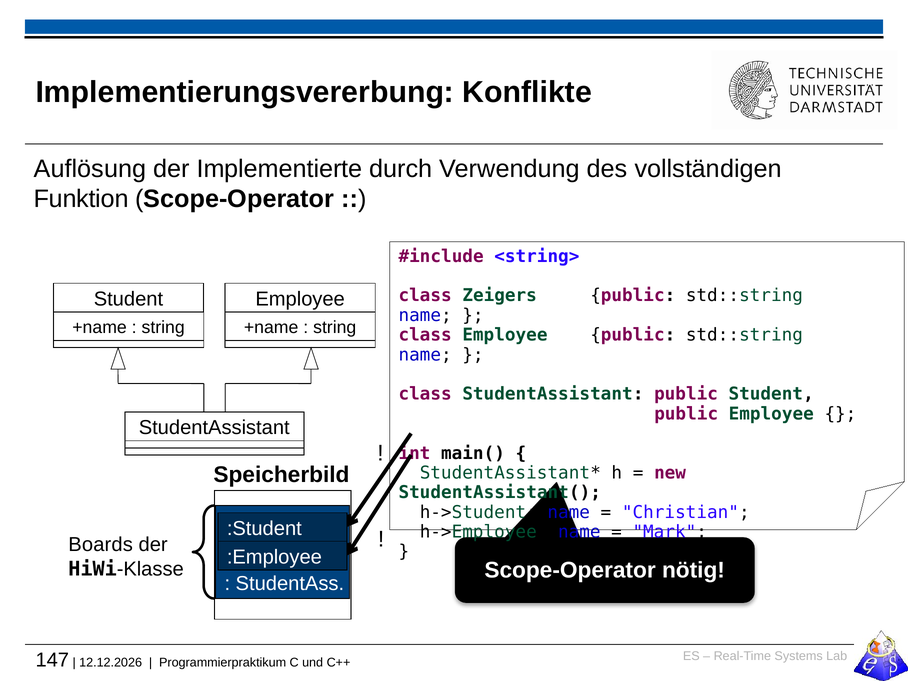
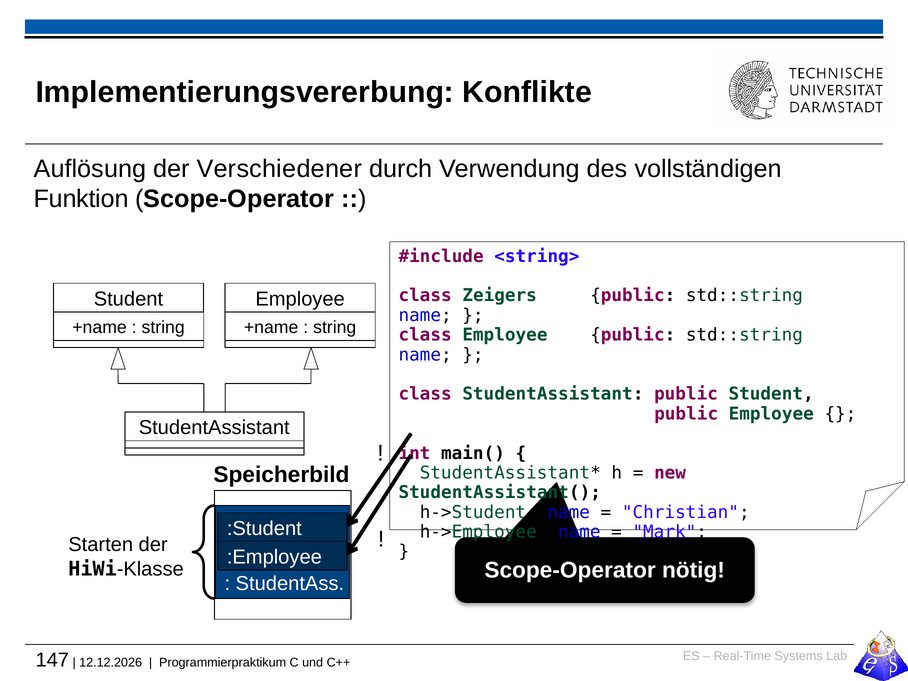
Implementierte: Implementierte -> Verschiedener (279, 169)
Boards: Boards -> Starten (101, 545)
